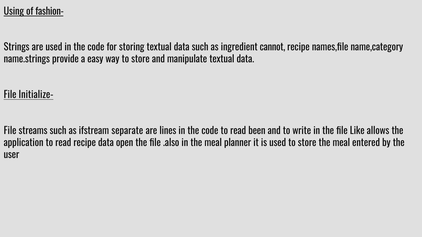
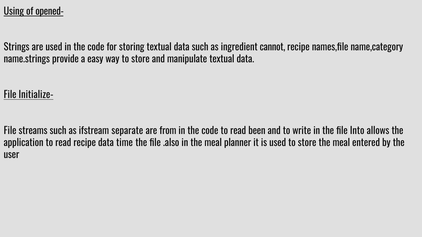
fashion-: fashion- -> opened- (50, 11)
lines: lines -> from (168, 131)
Like: Like -> Into (357, 131)
open: open -> time (125, 143)
